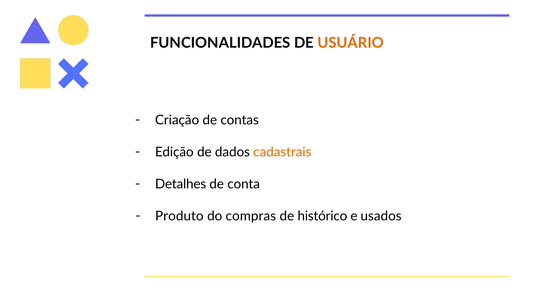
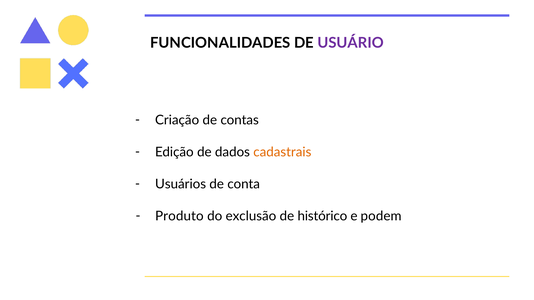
USUÁRIO colour: orange -> purple (351, 43)
Detalhes: Detalhes -> Usuários (181, 184)
compras: compras -> exclusão (251, 216)
usados: usados -> podem (381, 216)
